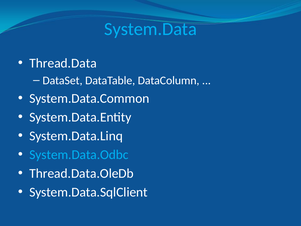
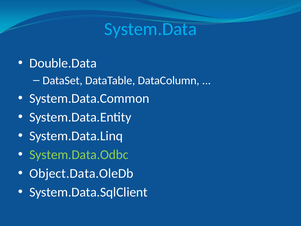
Thread.Data: Thread.Data -> Double.Data (63, 63)
System.Data.Odbc colour: light blue -> light green (79, 155)
Thread.Data.OleDb: Thread.Data.OleDb -> Object.Data.OleDb (81, 173)
